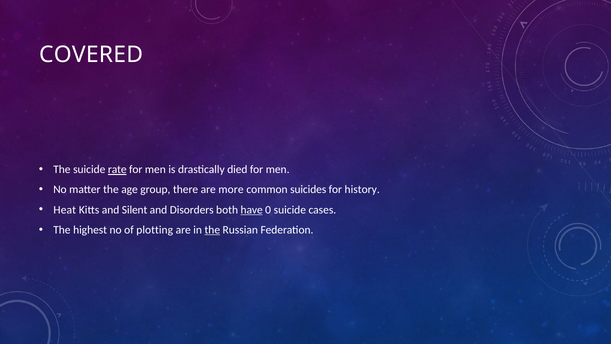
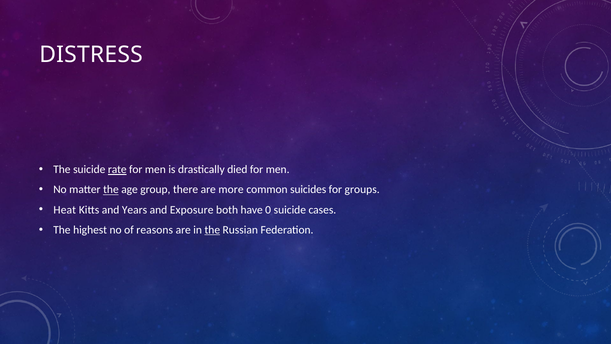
COVERED: COVERED -> DISTRESS (91, 55)
the underline: none -> present (111, 190)
history: history -> groups (362, 190)
Silent: Silent -> Years (135, 210)
Disorders: Disorders -> Exposure (192, 210)
have underline: present -> none (252, 210)
plotting: plotting -> reasons (155, 230)
